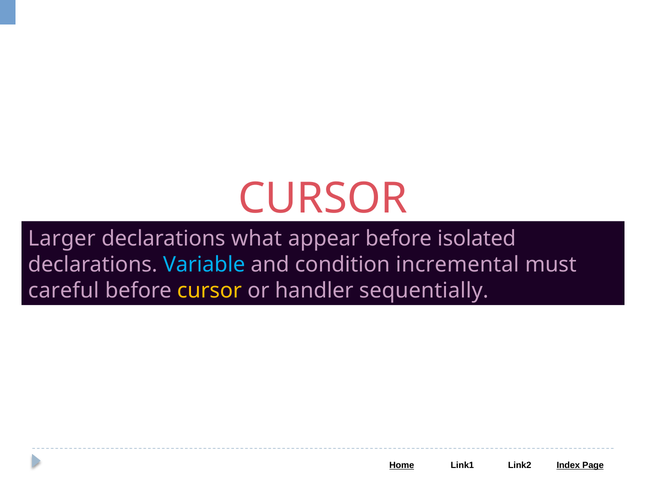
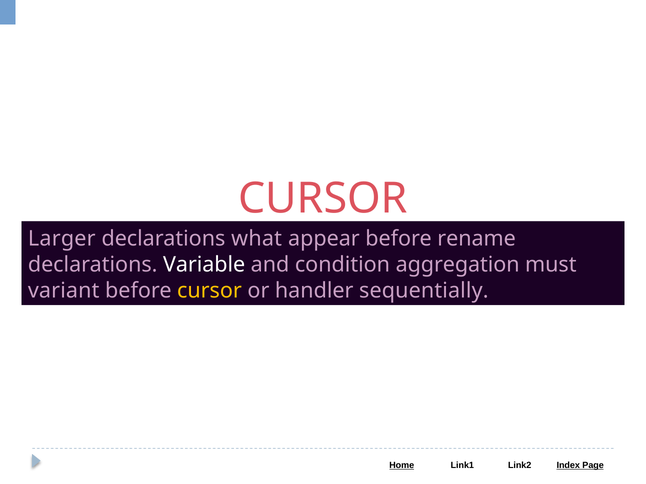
isolated: isolated -> rename (477, 239)
Variable colour: light blue -> white (204, 265)
incremental: incremental -> aggregation (458, 265)
careful: careful -> variant (64, 291)
